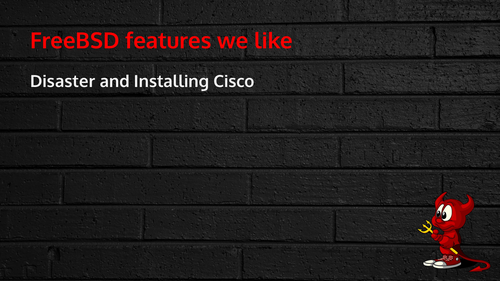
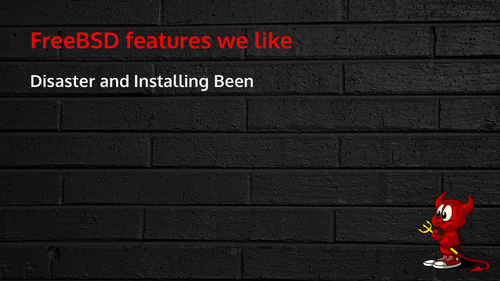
Cisco: Cisco -> Been (234, 82)
